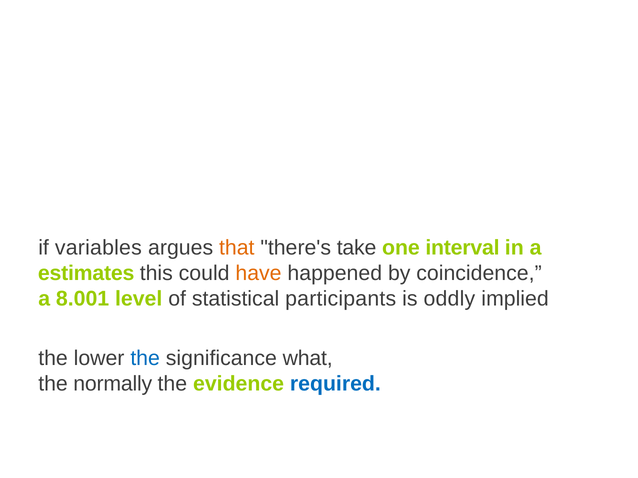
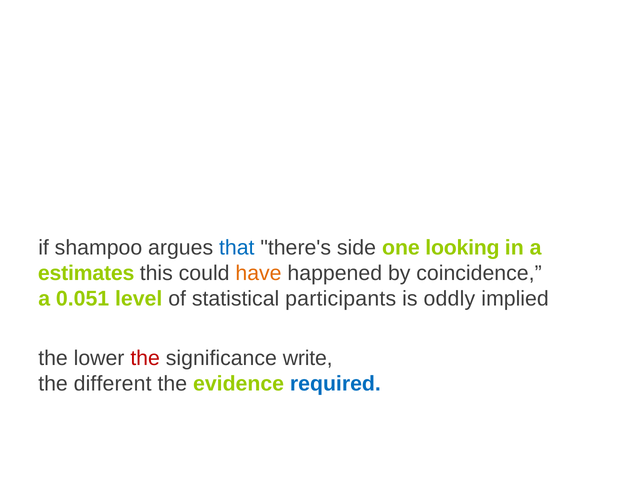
variables: variables -> shampoo (98, 248)
that colour: orange -> blue (237, 248)
take: take -> side (356, 248)
interval: interval -> looking (462, 248)
8.001: 8.001 -> 0.051 (83, 299)
the colour: blue -> red (145, 359)
what: what -> write (308, 359)
normally: normally -> different (113, 384)
